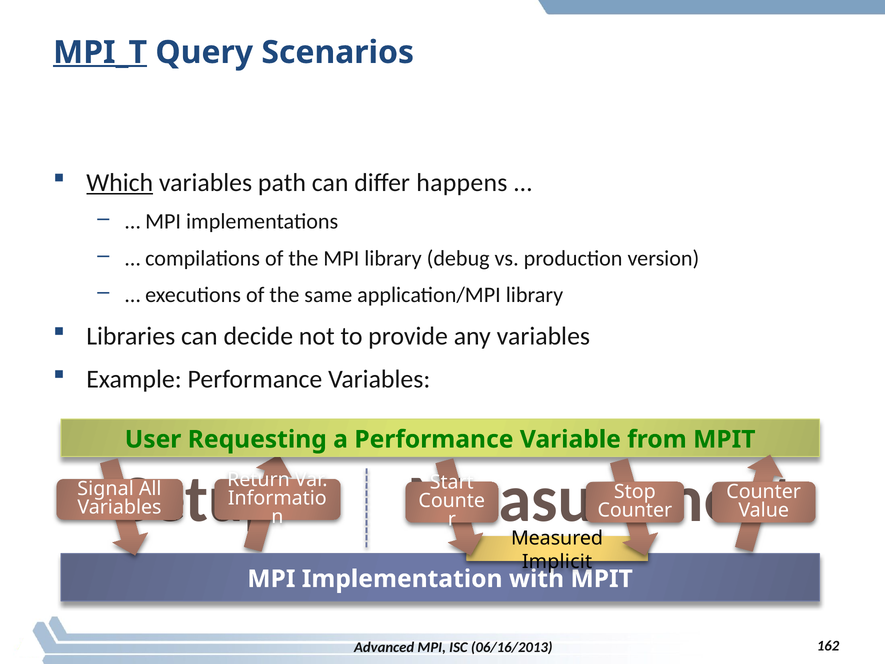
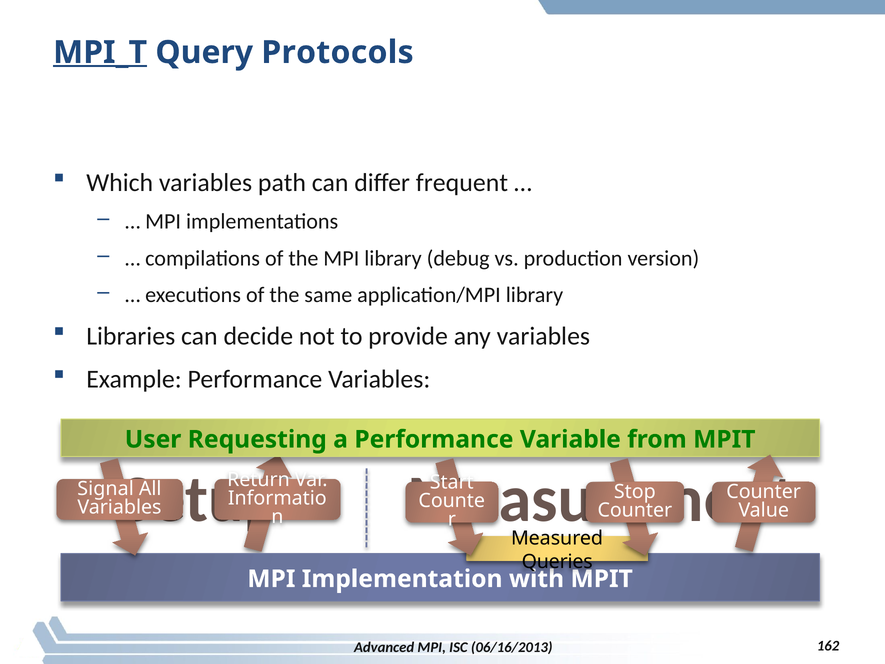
Scenarios: Scenarios -> Protocols (338, 52)
Which underline: present -> none (120, 183)
happens: happens -> frequent (462, 183)
Implicit: Implicit -> Queries (557, 561)
